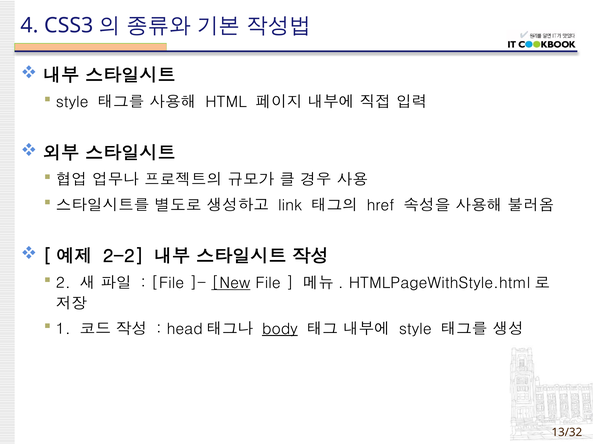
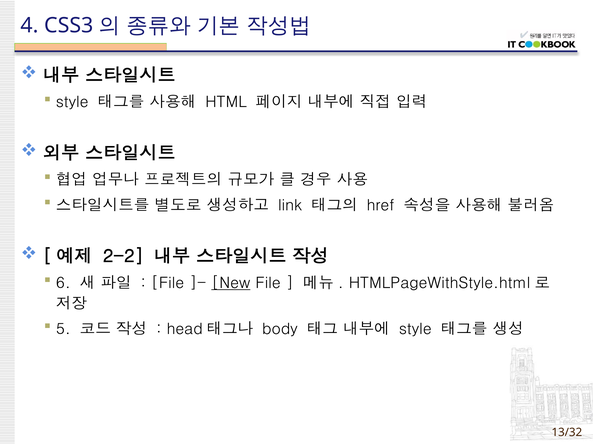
2: 2 -> 6 (63, 283)
1: 1 -> 5 (63, 329)
body underline: present -> none (280, 329)
